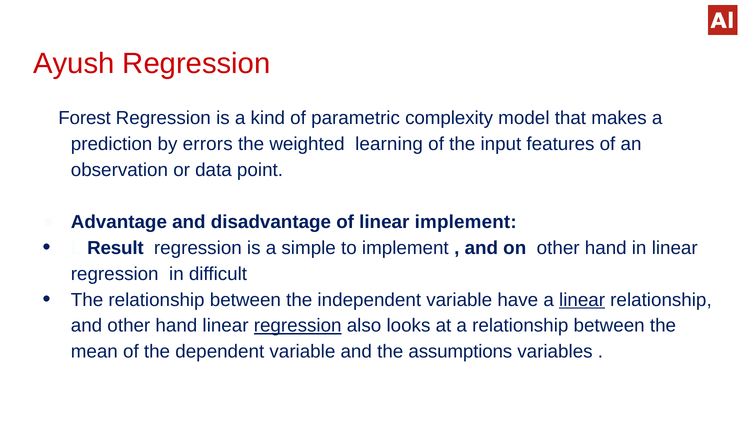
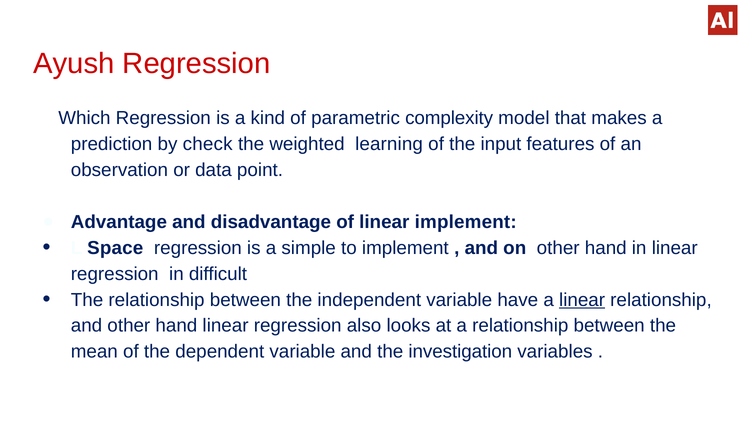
Forest: Forest -> Which (84, 118)
errors: errors -> check (208, 144)
Result: Result -> Space (115, 248)
regression underline: present -> none (298, 326)
assumptions: assumptions -> investigation (460, 352)
